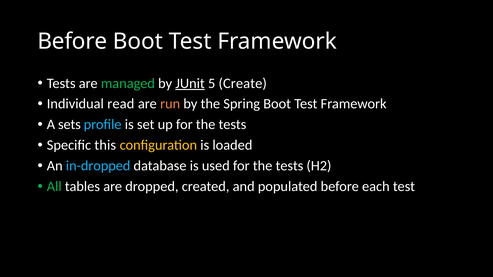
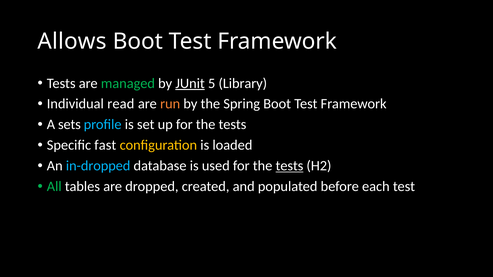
Before: Before -> Allows (72, 41)
Create: Create -> Library (243, 83)
this: this -> fast (105, 145)
tests underline: none -> present (289, 166)
